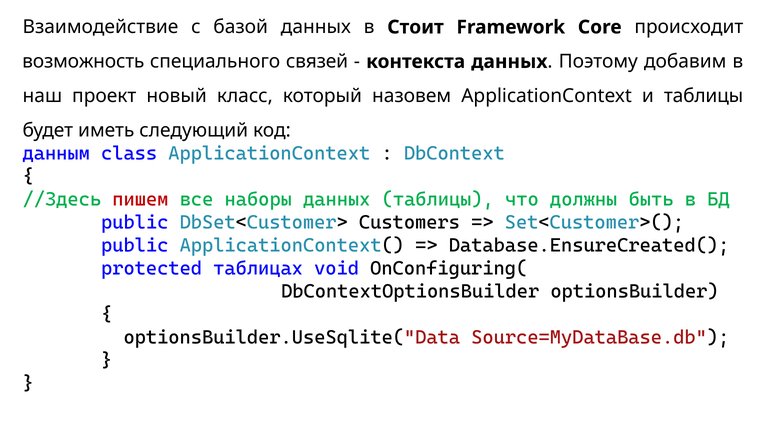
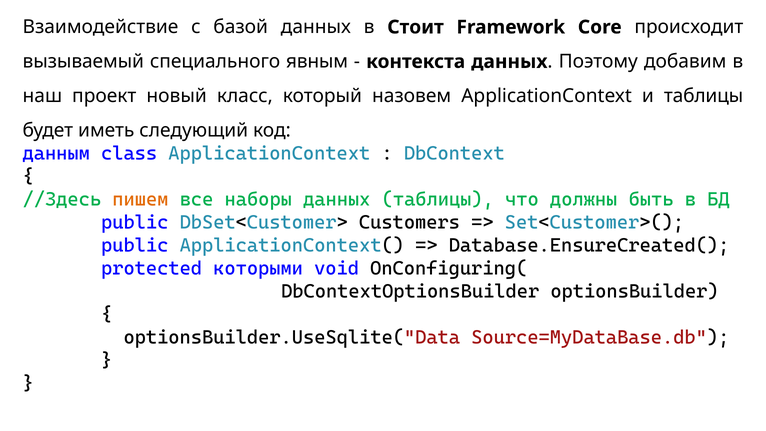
возможность: возможность -> вызываемый (83, 62)
связей: связей -> явным (317, 62)
пишем colour: red -> orange (140, 199)
таблицах: таблицах -> которыми (258, 268)
